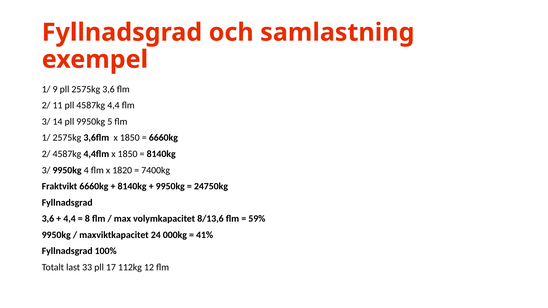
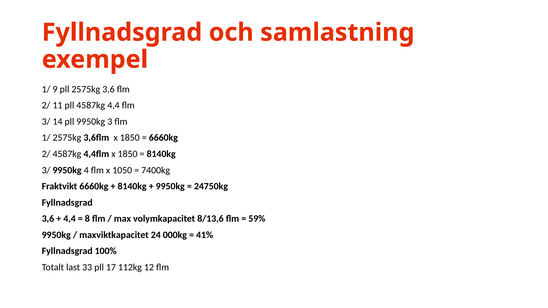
5: 5 -> 3 (110, 122)
1820: 1820 -> 1050 (122, 170)
